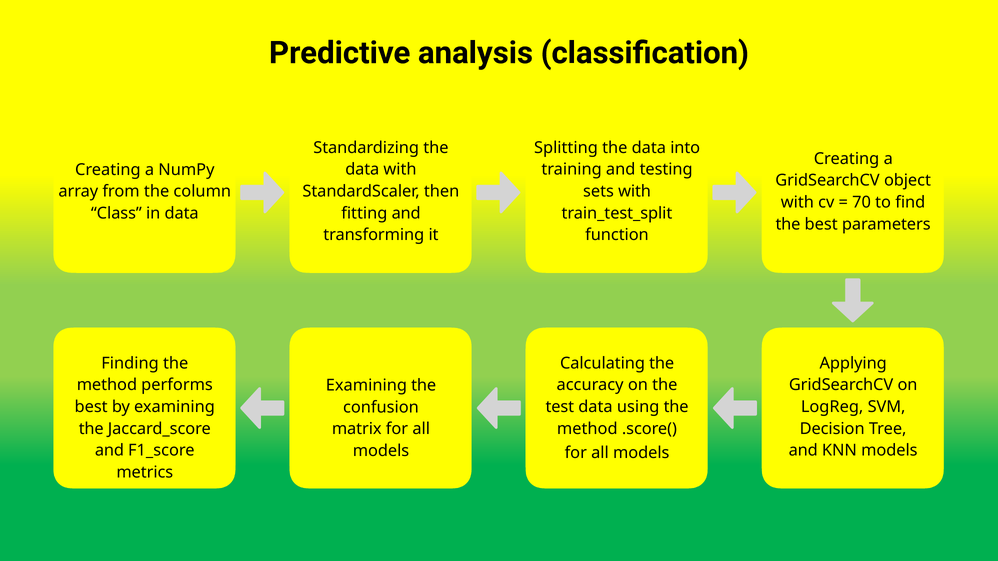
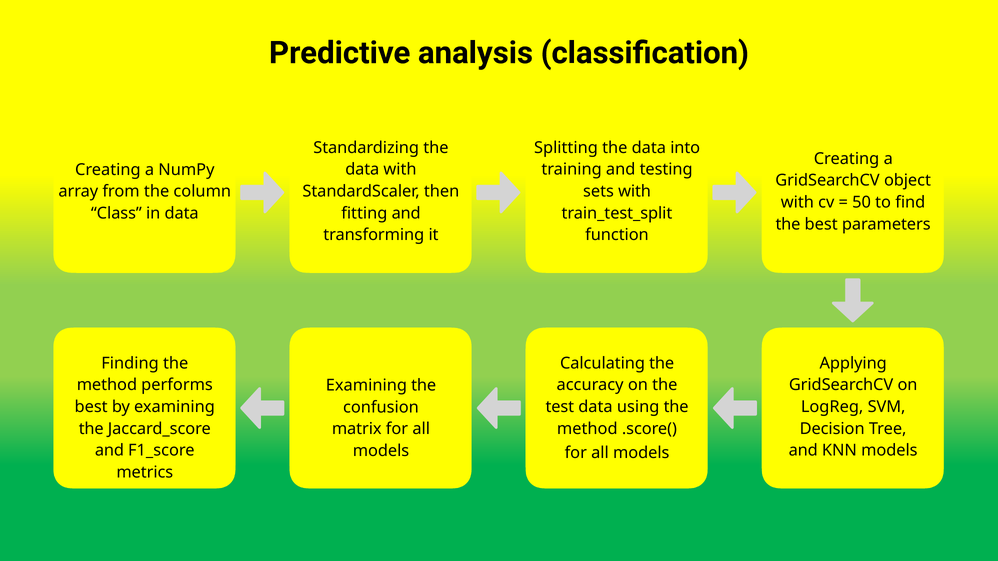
70: 70 -> 50 (862, 202)
